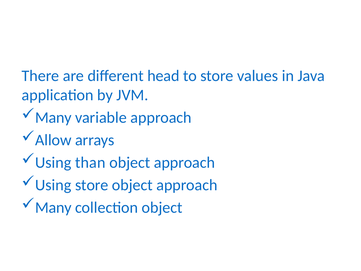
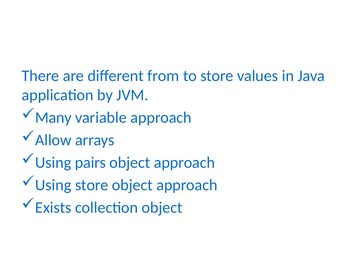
head: head -> from (163, 76)
than: than -> pairs (90, 162)
Many: Many -> Exists (53, 207)
